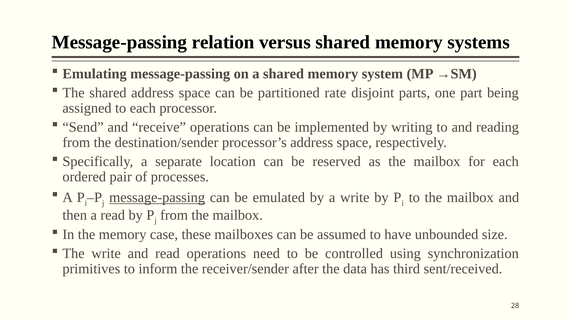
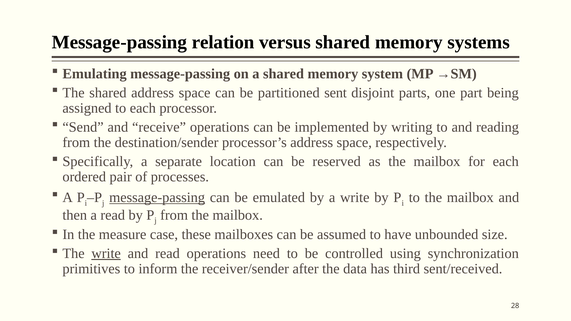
rate: rate -> sent (336, 93)
the memory: memory -> measure (123, 235)
write underline: none -> present (106, 254)
